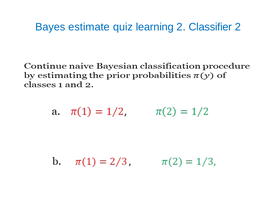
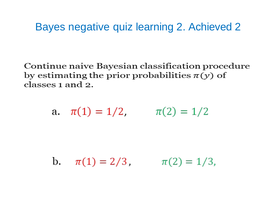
estimate: estimate -> negative (89, 27)
Classifier: Classifier -> Achieved (210, 27)
